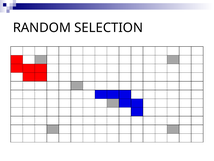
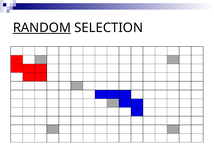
RANDOM underline: none -> present (42, 28)
